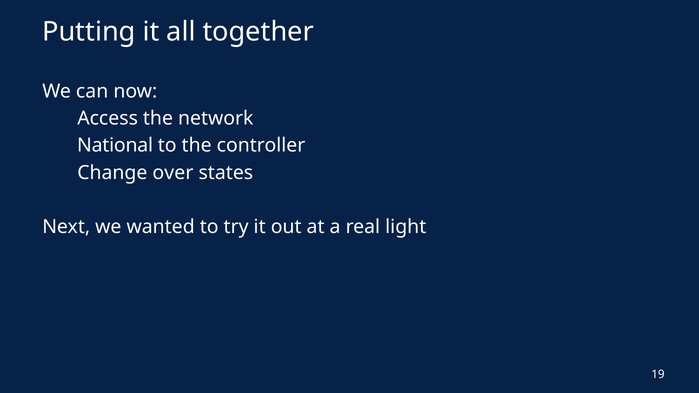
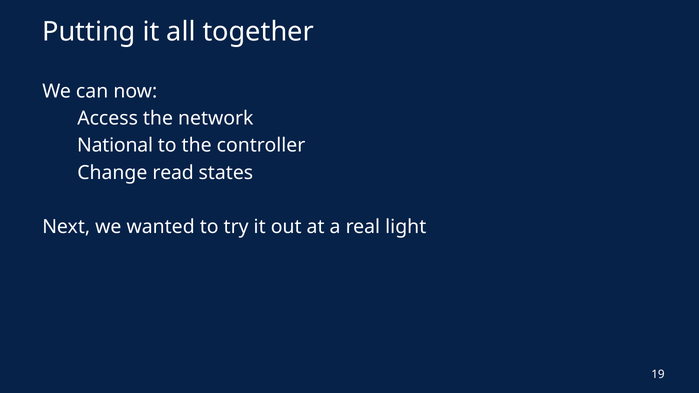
over: over -> read (173, 173)
